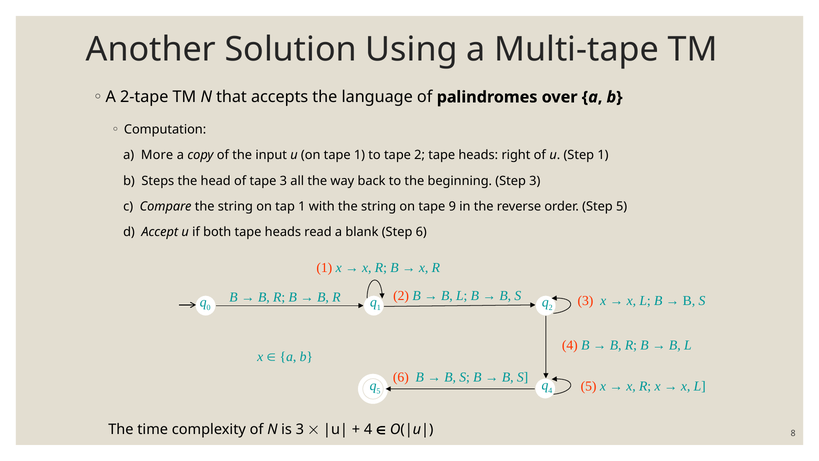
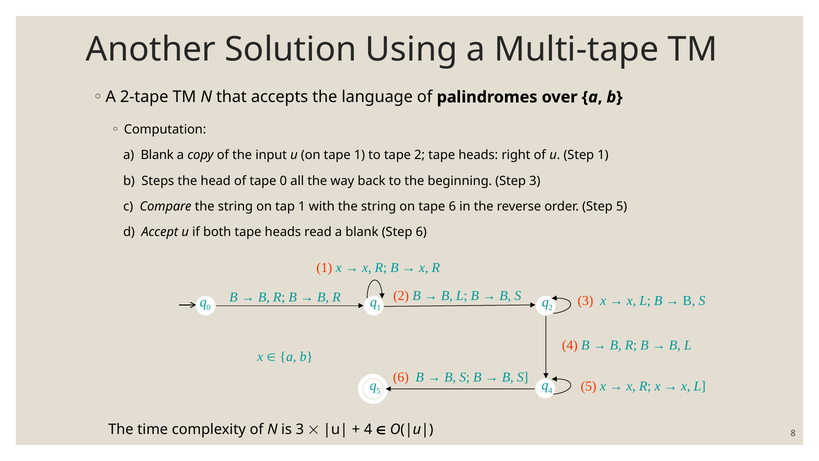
More: More -> Blank (157, 155)
tape 3: 3 -> 0 (283, 181)
tape 9: 9 -> 6 (452, 206)
